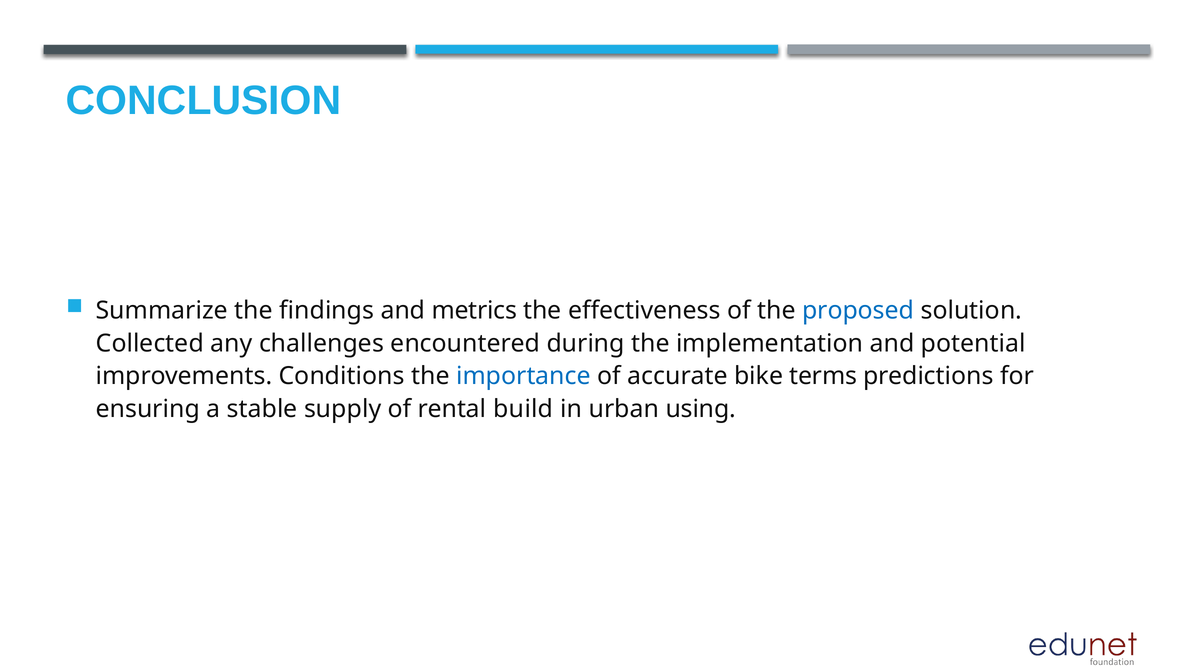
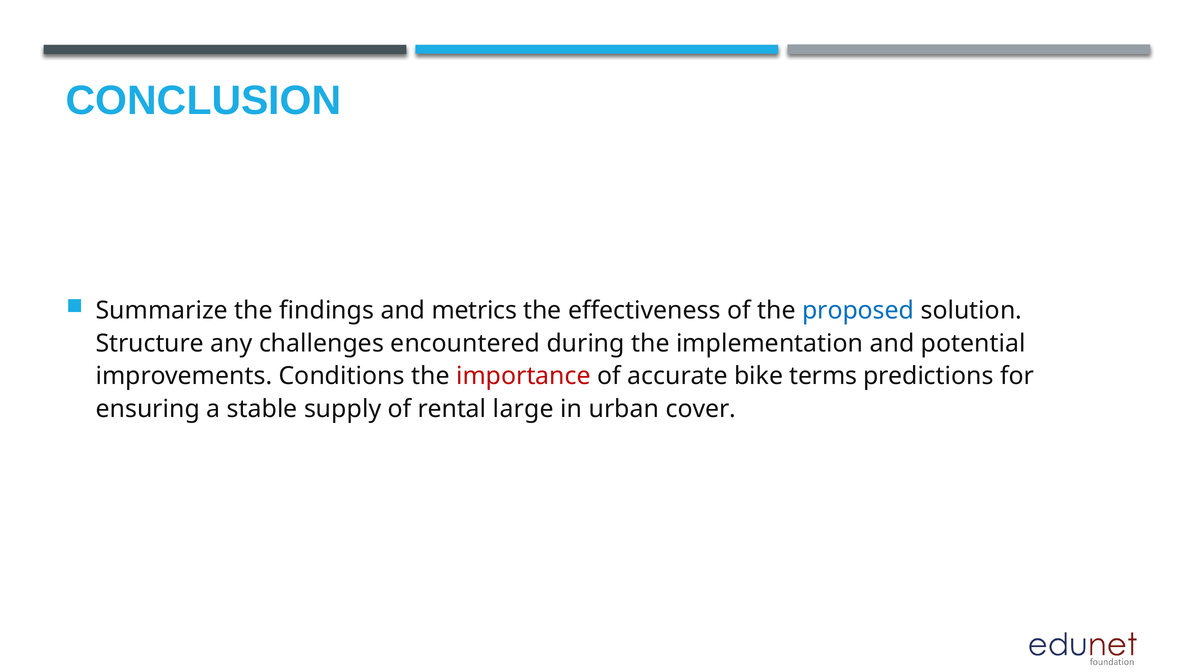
Collected: Collected -> Structure (150, 343)
importance colour: blue -> red (523, 376)
build: build -> large (523, 409)
using: using -> cover (701, 409)
